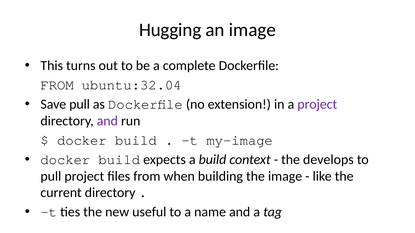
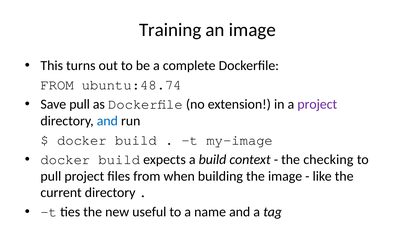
Hugging: Hugging -> Training (170, 30)
ubuntu:32.04: ubuntu:32.04 -> ubuntu:48.74 (132, 85)
and colour: purple -> blue (107, 121)
develops: develops -> checking (328, 160)
